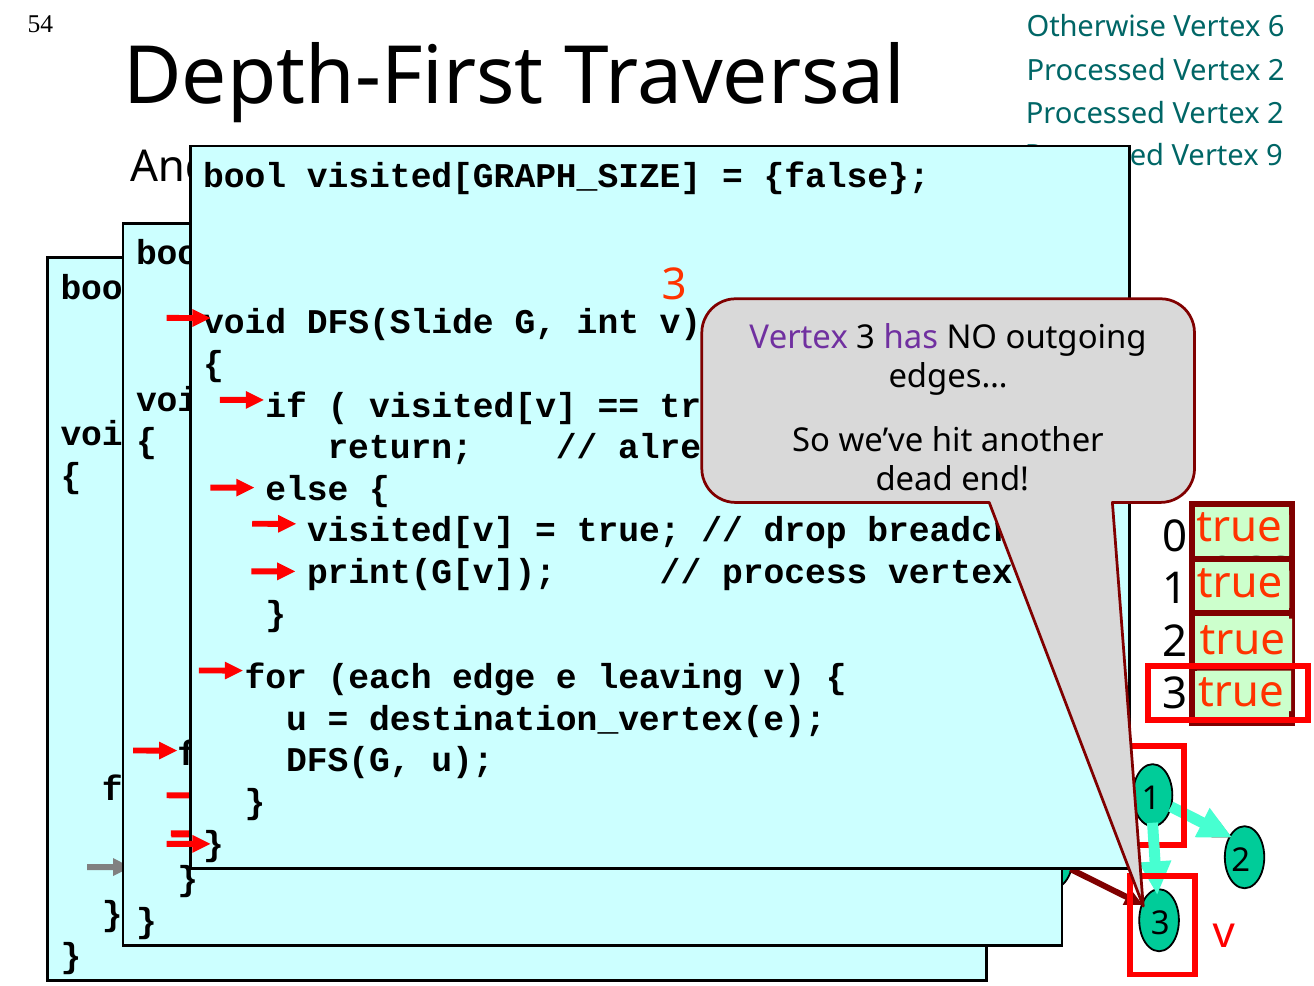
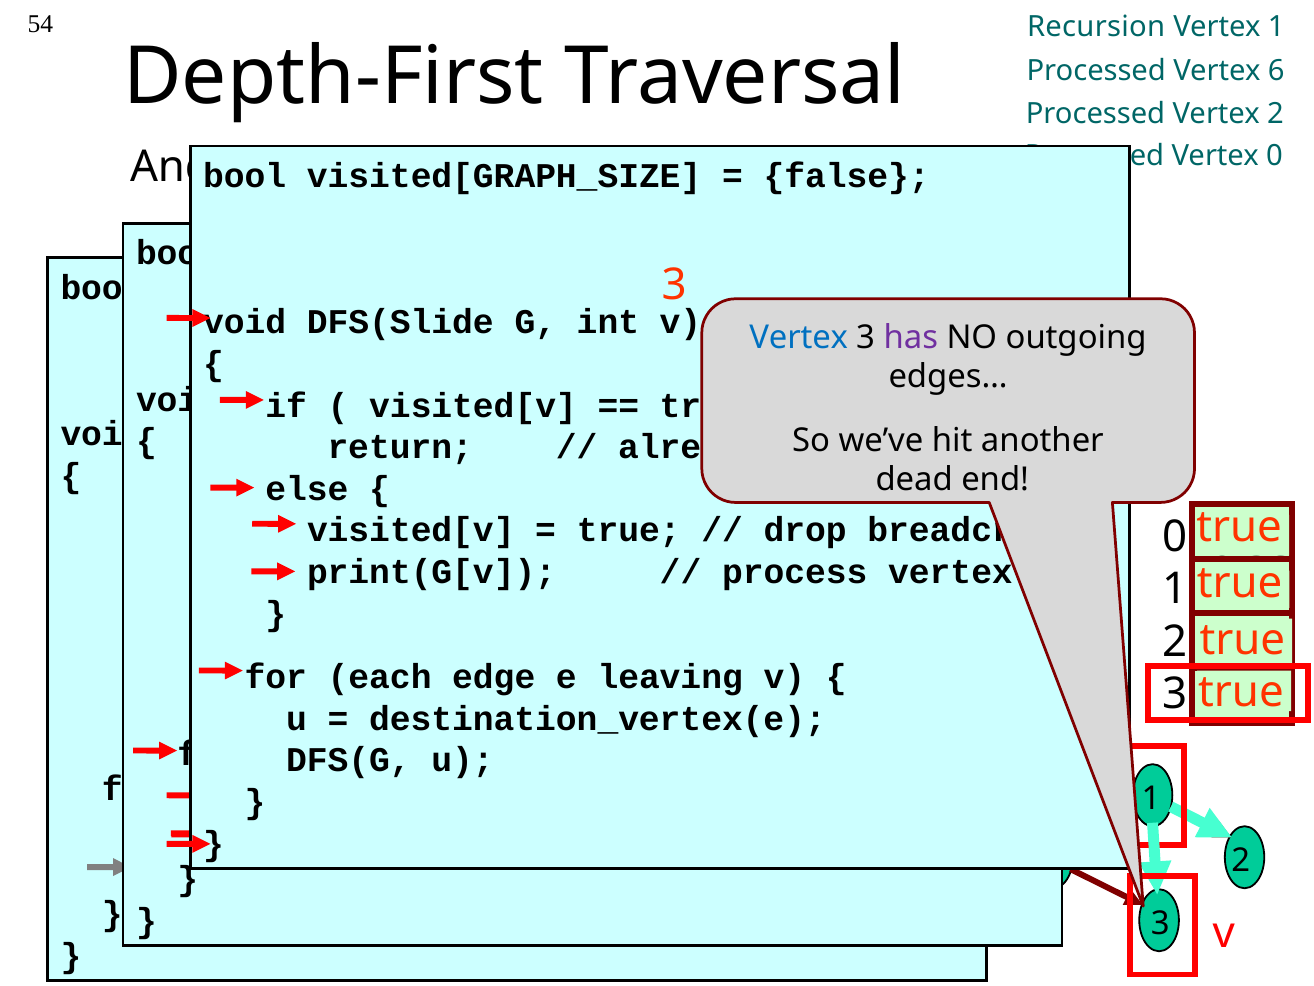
Otherwise: Otherwise -> Recursion (1096, 27)
Vertex 6: 6 -> 1 (1276, 27)
2: 2 -> 6 (1276, 71)
Vertex 9: 9 -> 0 (1275, 156)
Vertex colour: purple -> blue (799, 337)
